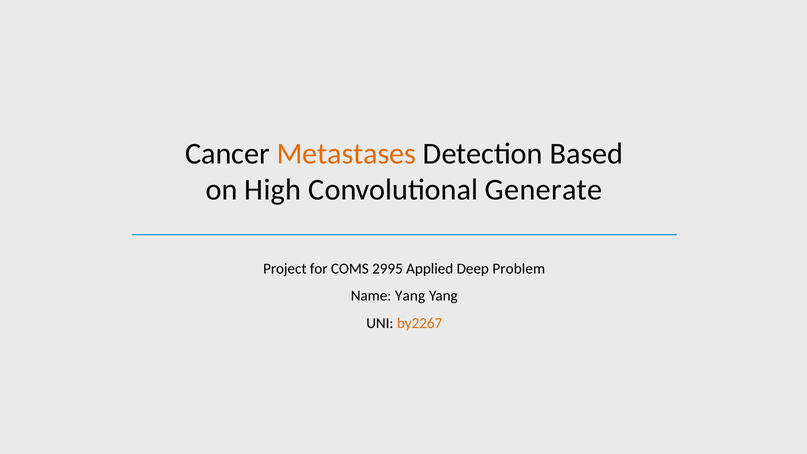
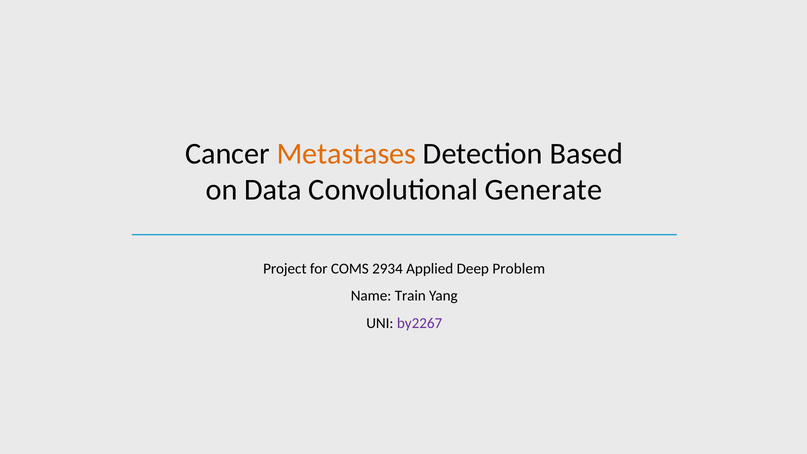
High: High -> Data (273, 190)
2995: 2995 -> 2934 (387, 269)
Name Yang: Yang -> Train (410, 296)
by2267 colour: orange -> purple (420, 323)
